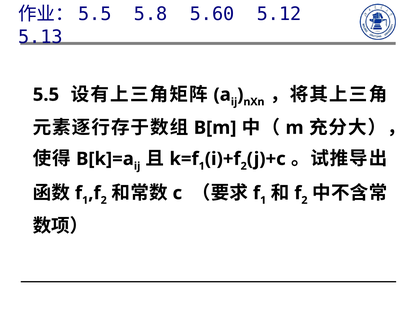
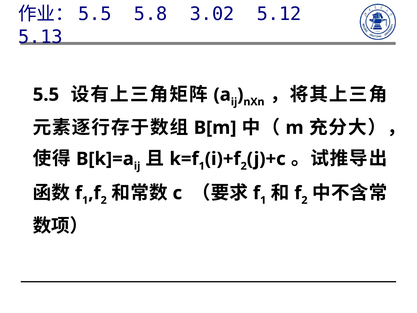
5.60: 5.60 -> 3.02 (212, 14)
